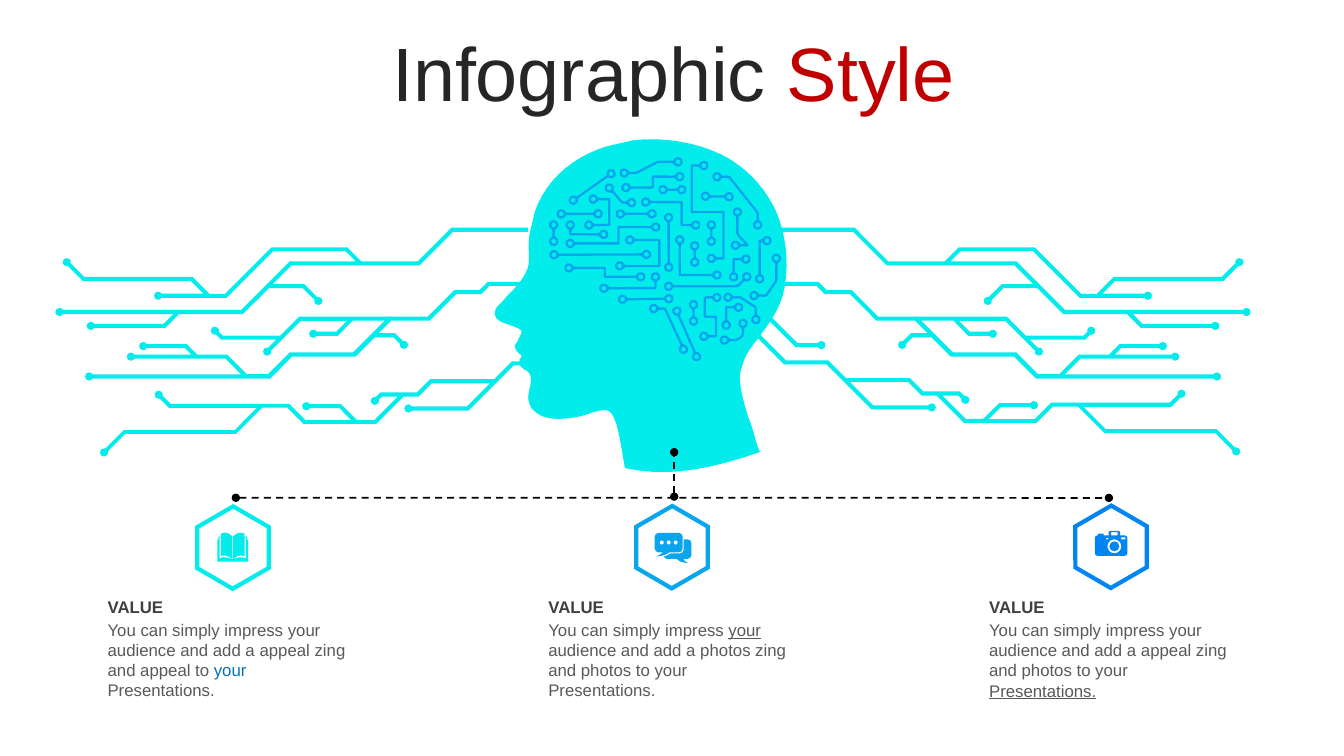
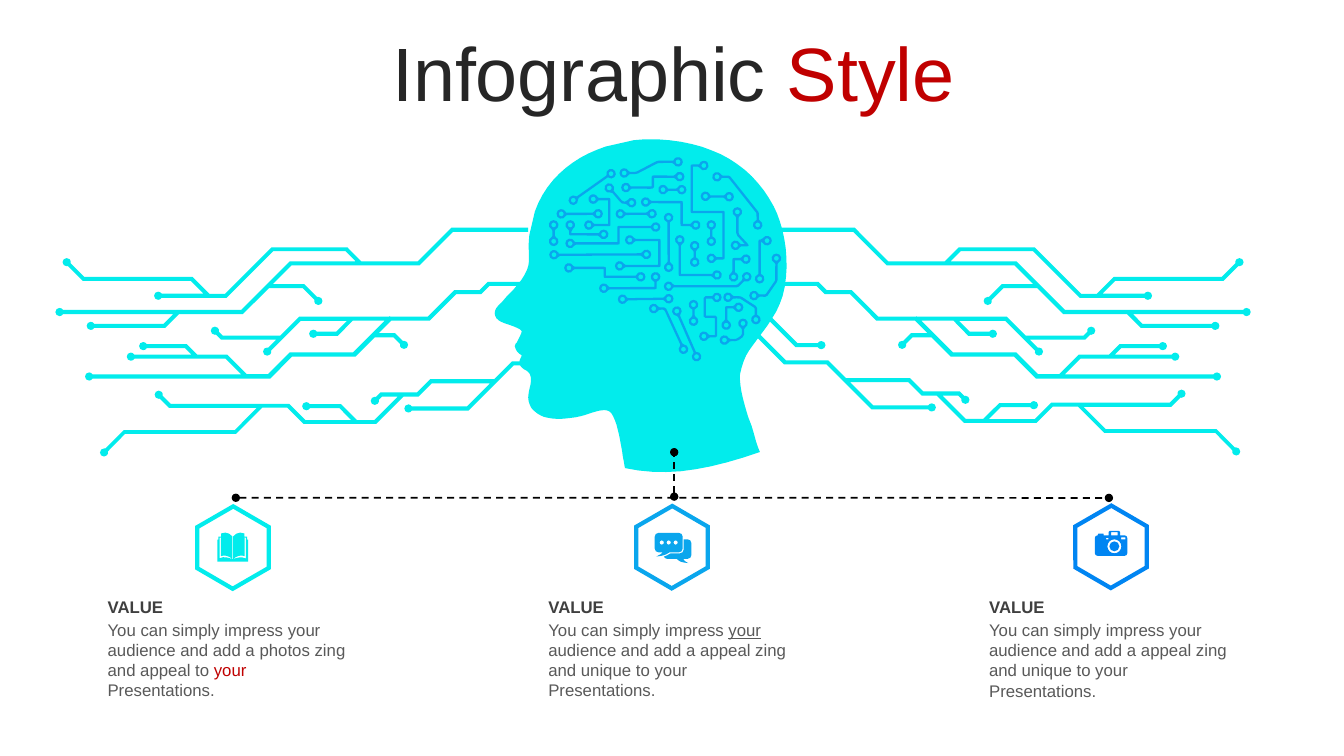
appeal: appeal -> photos (285, 651)
photos: photos -> appeal (725, 651)
your colour: blue -> red (230, 671)
photos: photos -> unique (606, 671)
photos: photos -> unique (1047, 671)
Presentations underline: present -> none (1043, 692)
